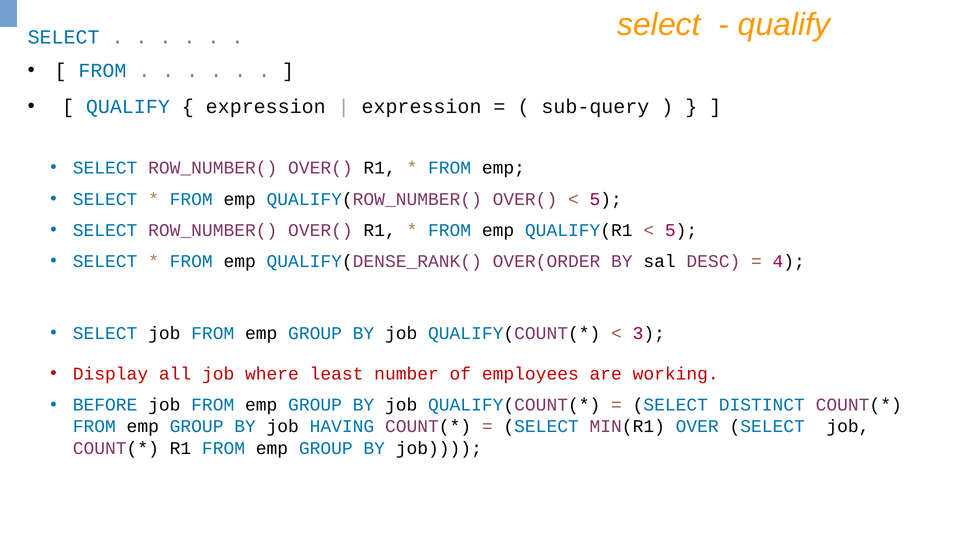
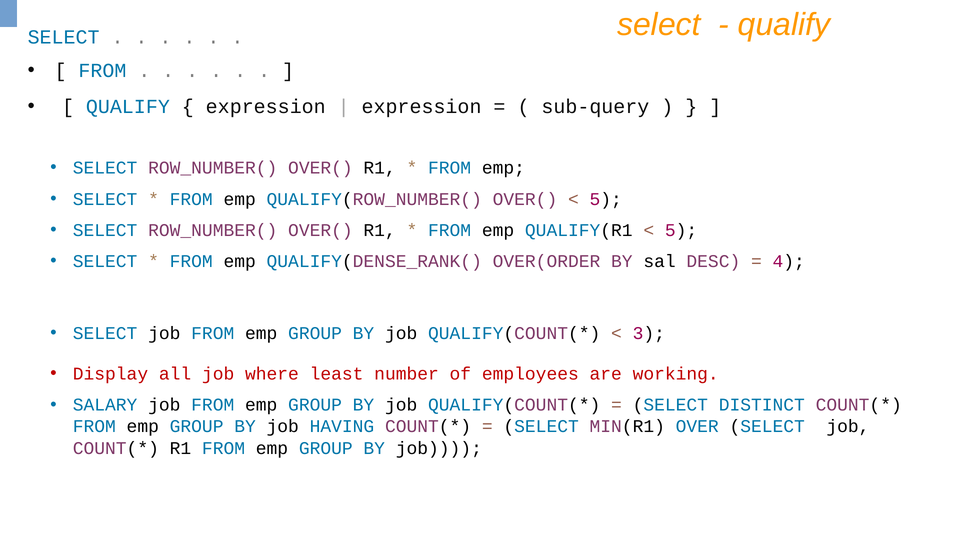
BEFORE: BEFORE -> SALARY (105, 405)
